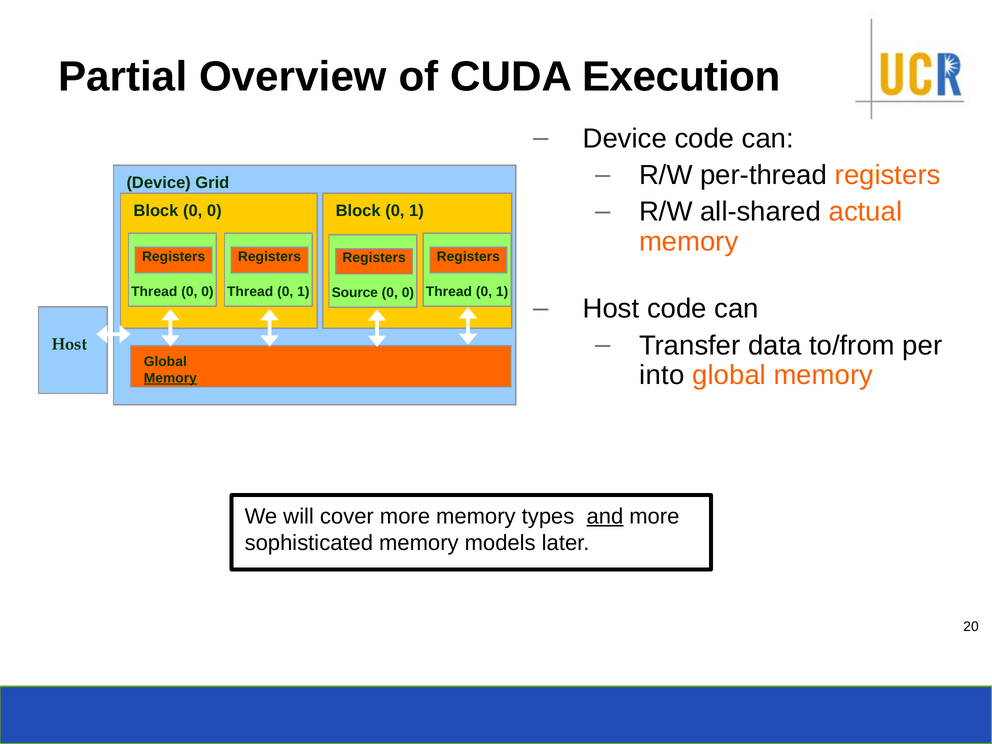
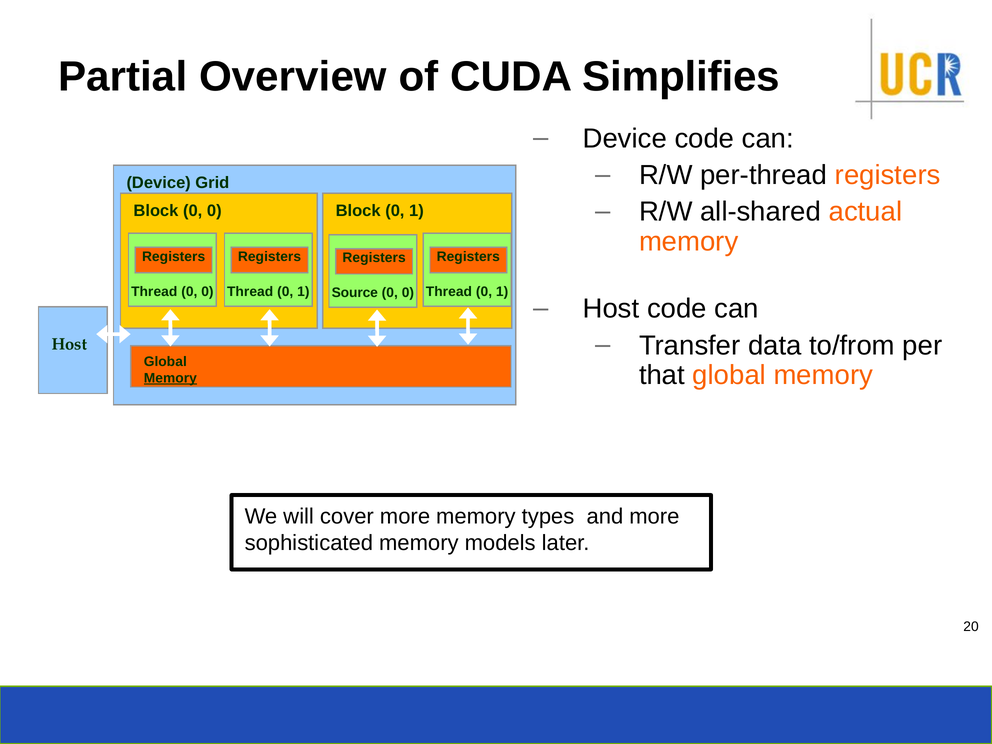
Execution: Execution -> Simplifies (681, 77)
into: into -> that (662, 375)
and underline: present -> none (605, 516)
